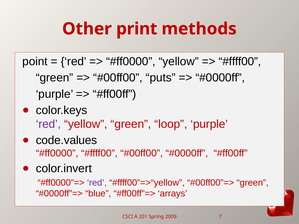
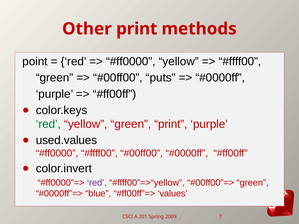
red colour: purple -> green (48, 124)
green loop: loop -> print (171, 124)
code.values: code.values -> used.values (66, 141)
arrays: arrays -> values (173, 194)
